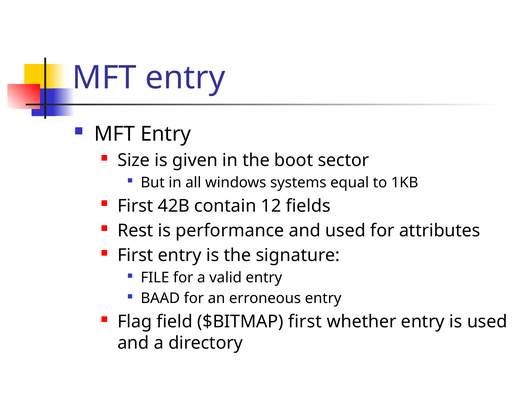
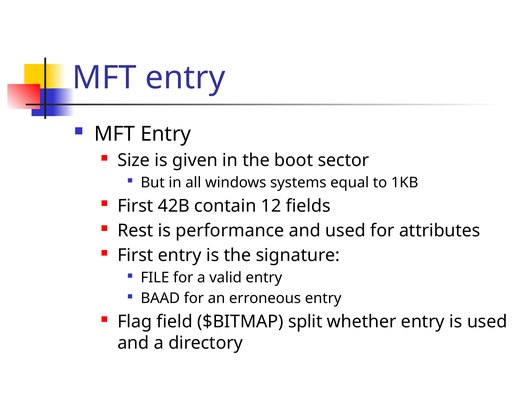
$BITMAP first: first -> split (305, 322)
